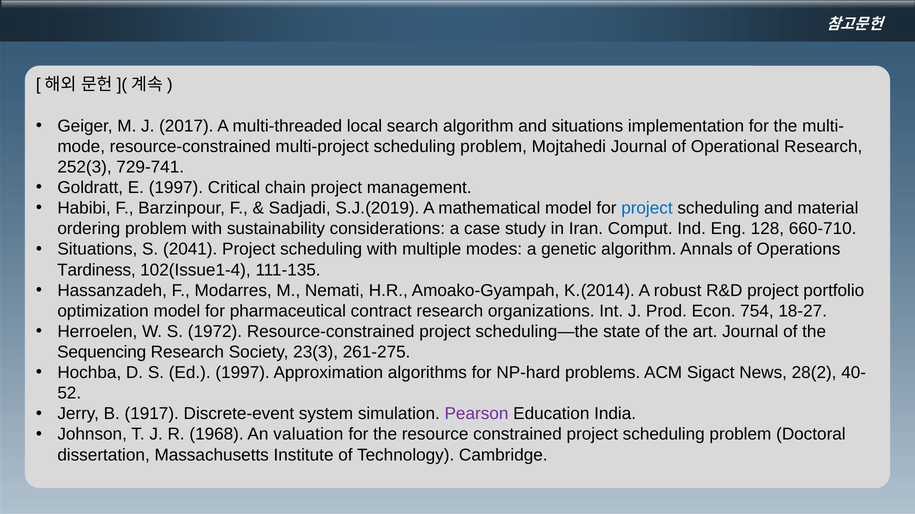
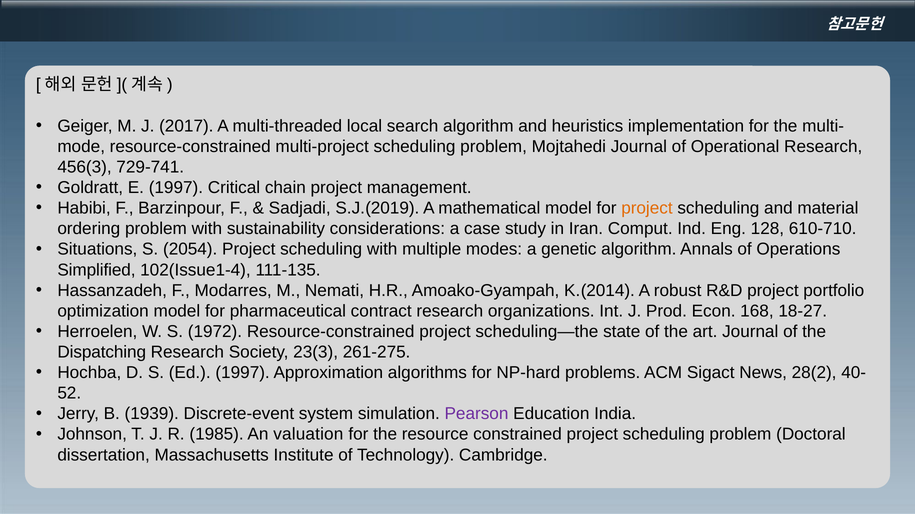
and situations: situations -> heuristics (587, 126)
252(3: 252(3 -> 456(3 (85, 167)
project colour: blue -> orange (647, 208)
660-710: 660-710 -> 610-710 (823, 229)
2041: 2041 -> 2054 (190, 250)
Tardiness: Tardiness -> Simplified (96, 270)
754: 754 -> 168 (757, 311)
Sequencing: Sequencing -> Dispatching (102, 353)
1917: 1917 -> 1939 (152, 414)
1968: 1968 -> 1985 (217, 435)
